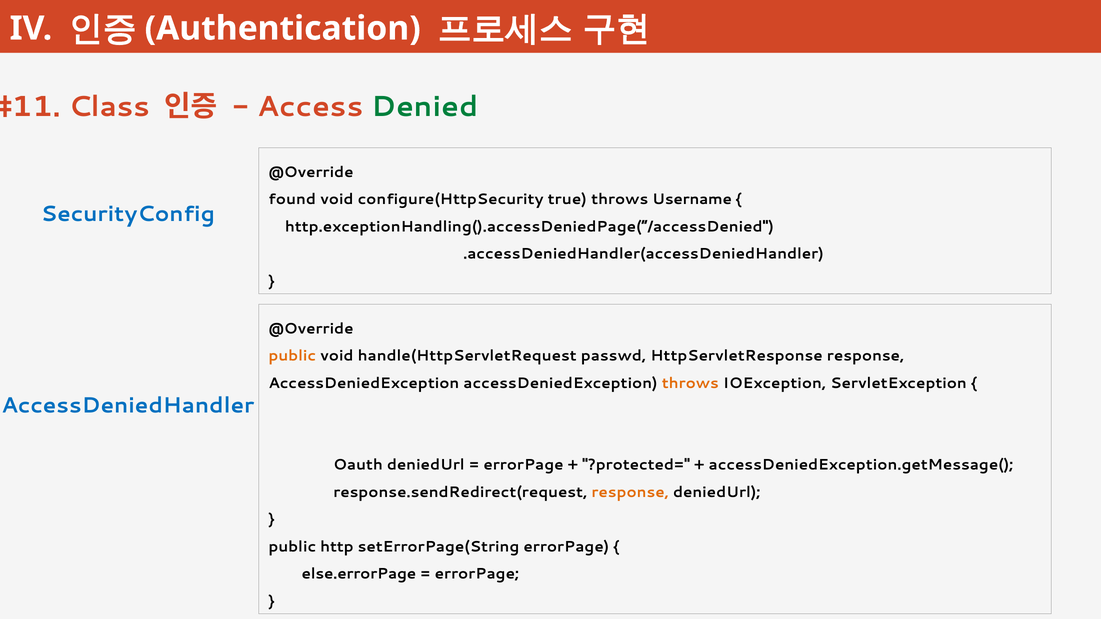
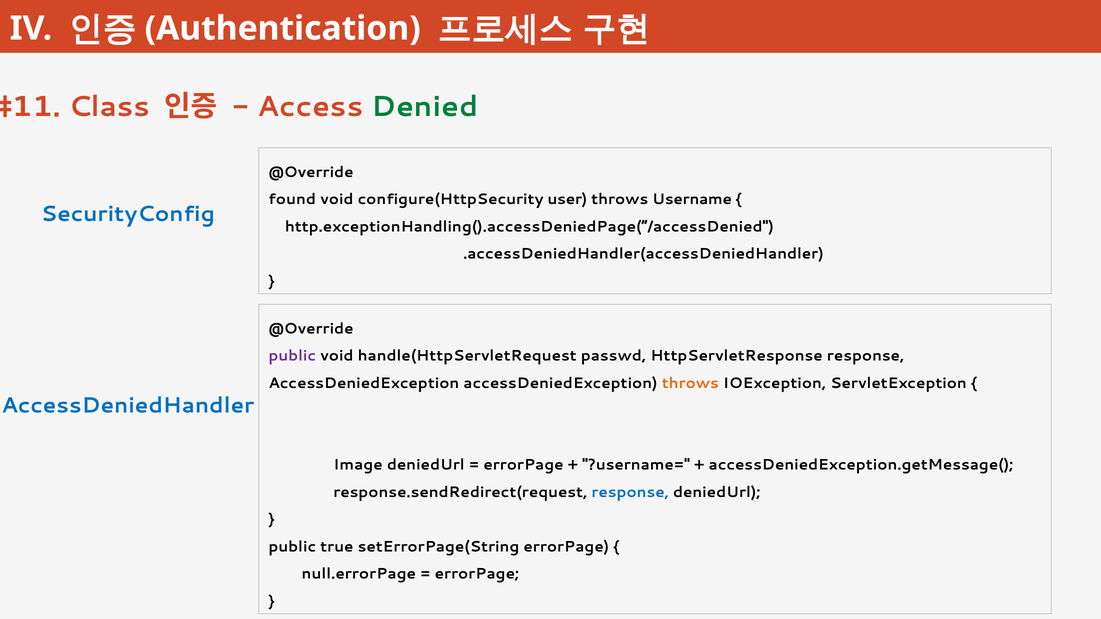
true: true -> user (567, 199)
public colour: orange -> purple (292, 356)
Oauth: Oauth -> Image (358, 465)
?protected=: ?protected= -> ?username= (636, 465)
response colour: orange -> blue (630, 492)
http: http -> true (337, 547)
else.errorPage: else.errorPage -> null.errorPage (359, 574)
